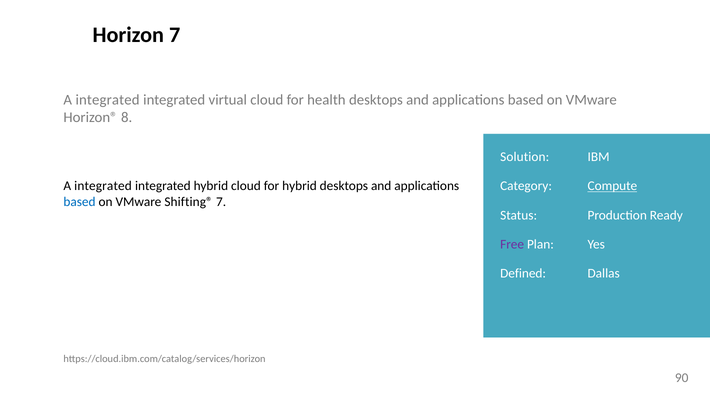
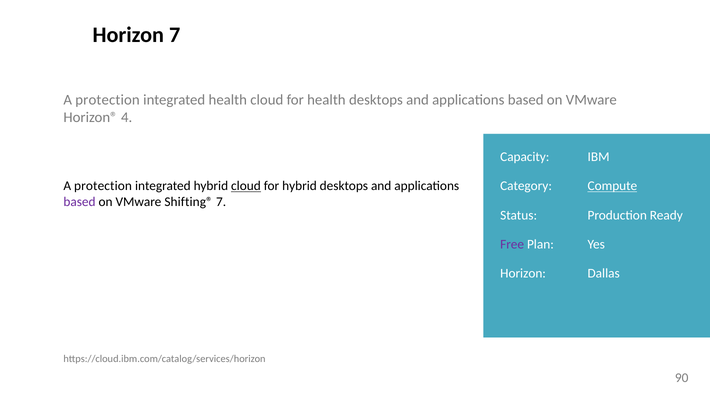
integrated: integrated -> protection (108, 100)
integrated virtual: virtual -> health (228, 100)
8: 8 -> 4 (127, 118)
Solution: Solution -> Capacity (525, 157)
integrated: integrated -> protection (103, 186)
cloud underline: none -> present (246, 186)
based colour: blue -> purple (80, 202)
Defined: Defined -> Horizon (523, 274)
